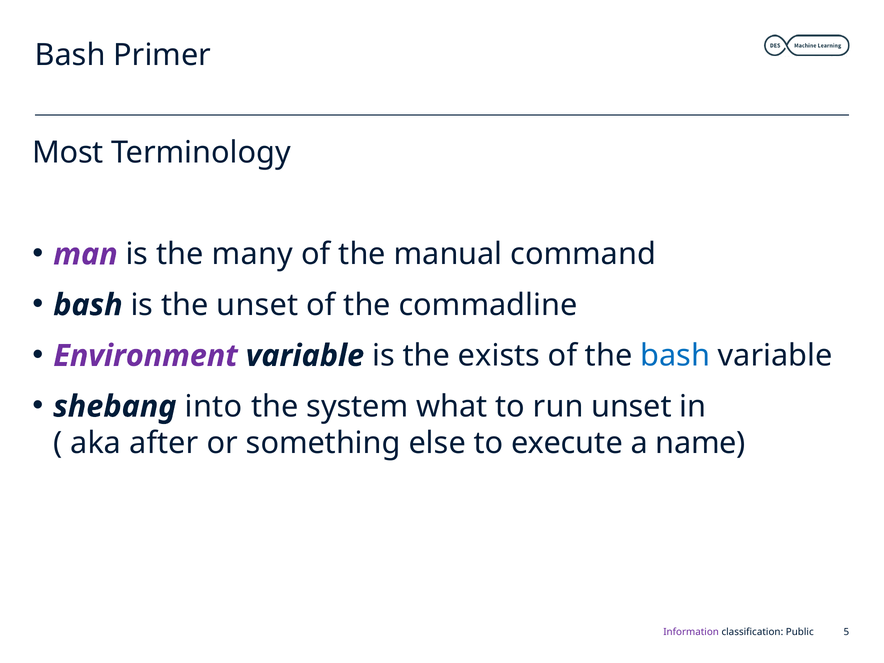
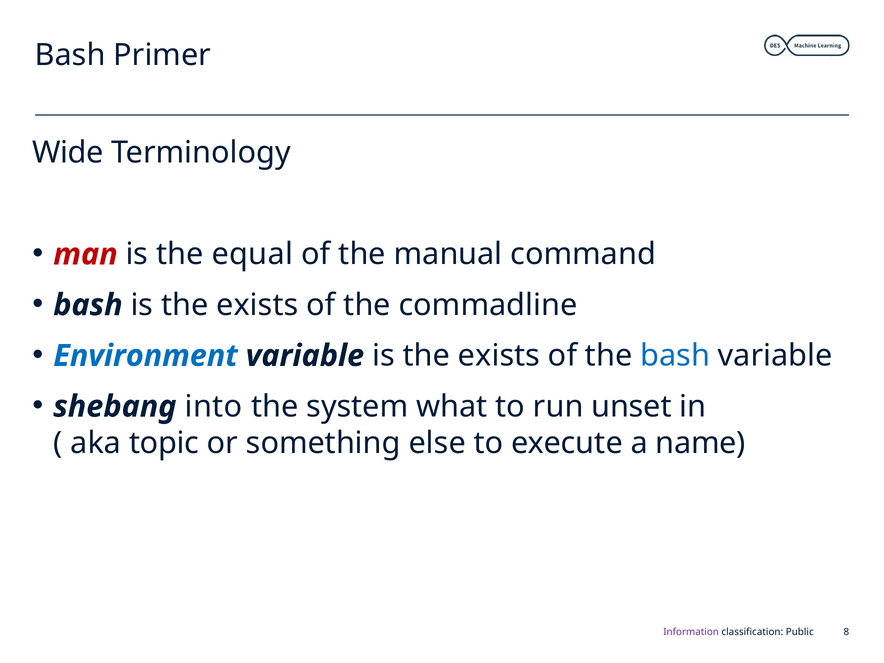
Most: Most -> Wide (68, 153)
man colour: purple -> red (85, 254)
many: many -> equal (252, 254)
bash is the unset: unset -> exists (257, 305)
Environment colour: purple -> blue (146, 356)
after: after -> topic (164, 443)
5: 5 -> 8 (846, 632)
